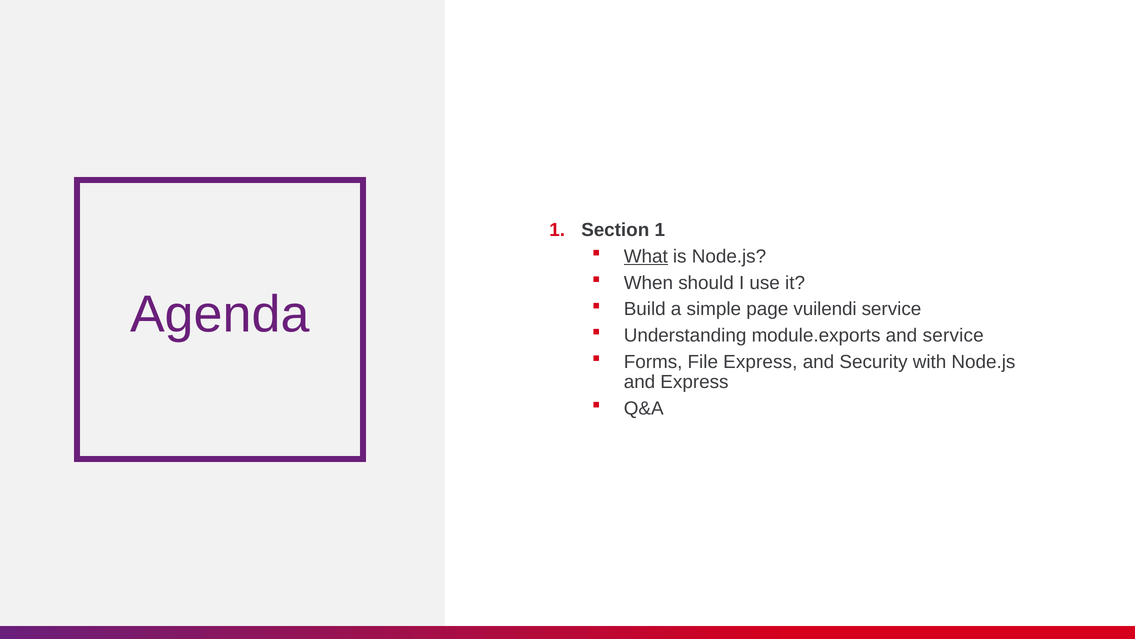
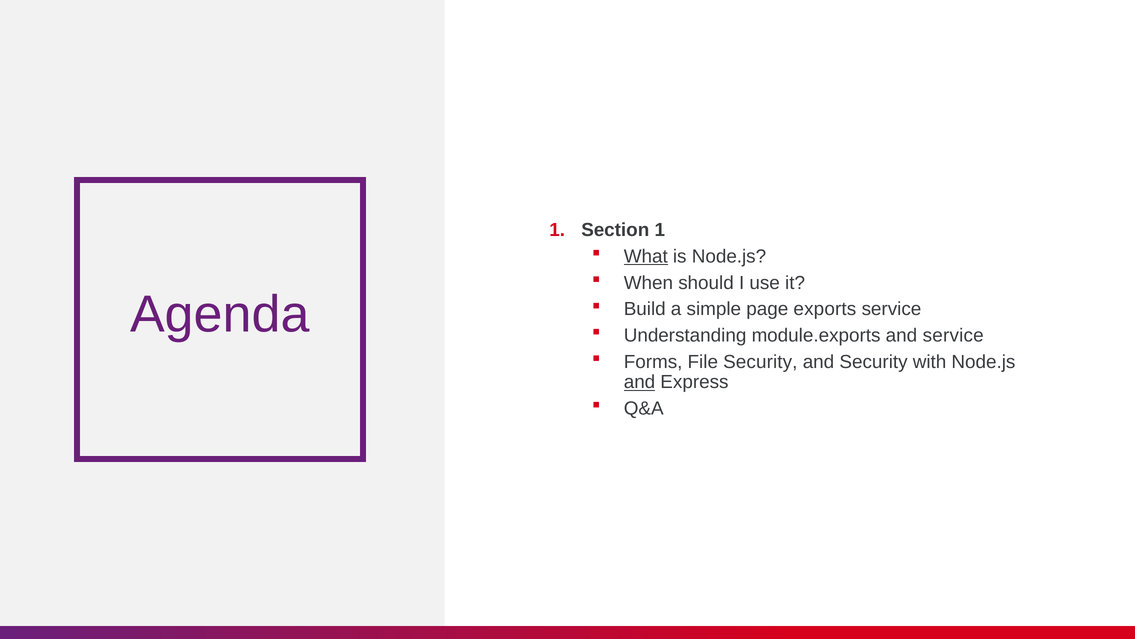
vuilendi: vuilendi -> exports (825, 309)
File Express: Express -> Security (760, 361)
and underline: none -> present (640, 382)
